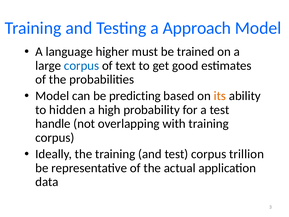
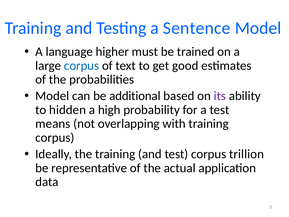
Approach: Approach -> Sentence (197, 28)
predicting: predicting -> additional (135, 96)
its colour: orange -> purple (220, 96)
handle: handle -> means (53, 124)
